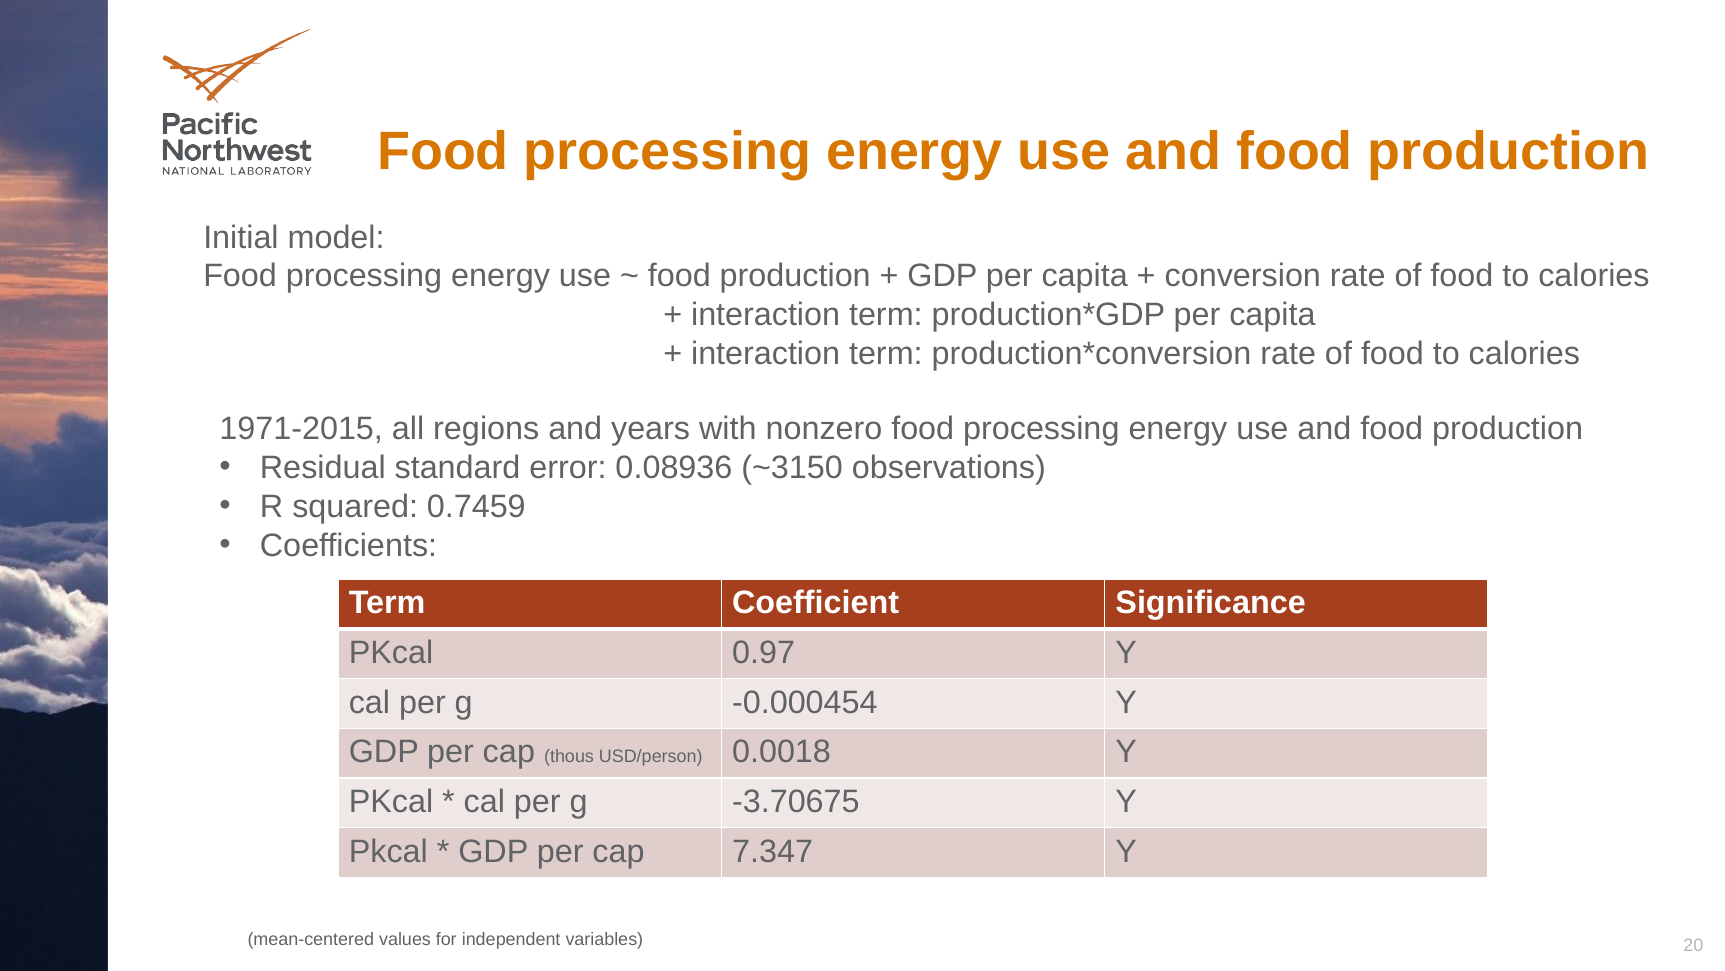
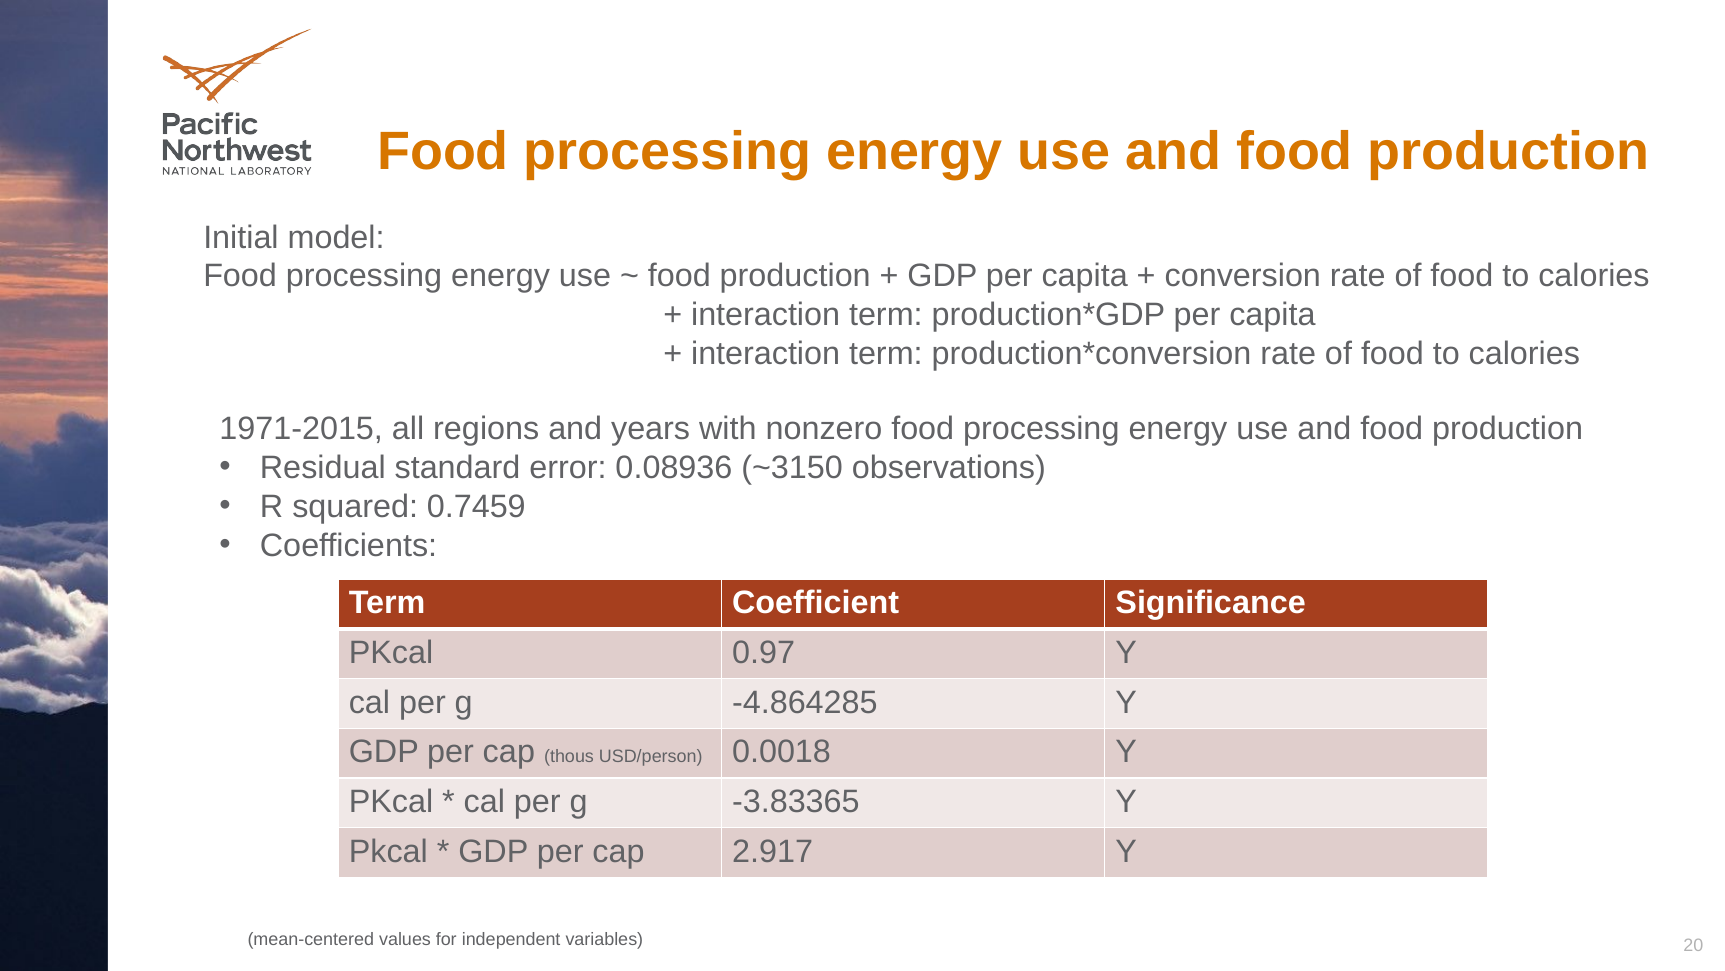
-0.000454: -0.000454 -> -4.864285 (805, 702)
-3.70675: -3.70675 -> -3.83365 (796, 801)
7.347: 7.347 -> 2.917 (773, 851)
